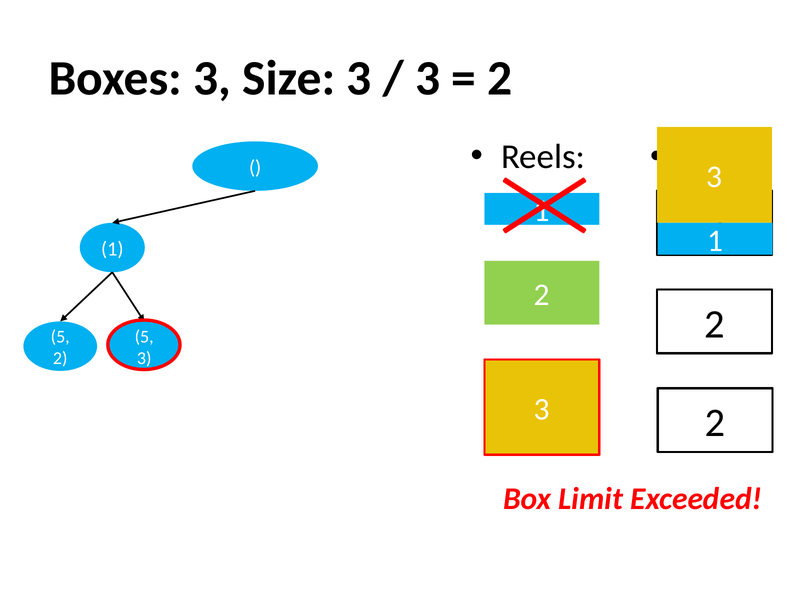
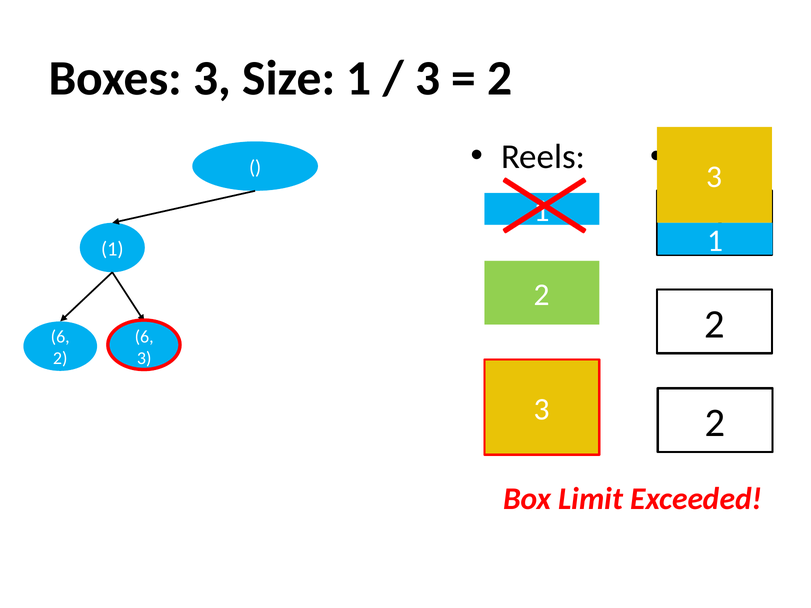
Size 3: 3 -> 1 (359, 79)
5: 5 -> 6 (60, 337)
5: 5 -> 6 (144, 337)
